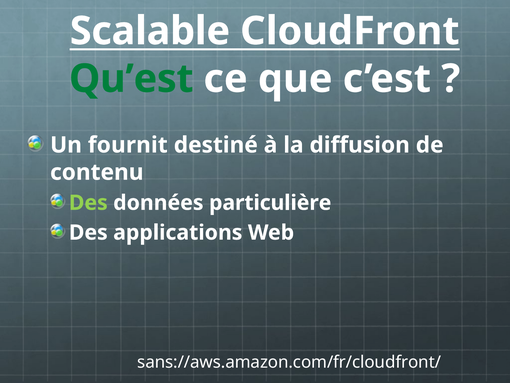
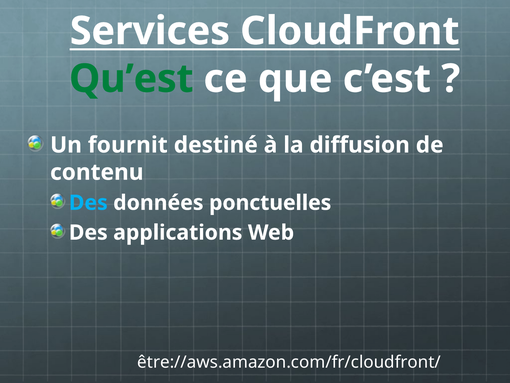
Scalable: Scalable -> Services (150, 31)
Des colour: light green -> light blue (88, 203)
particulière: particulière -> ponctuelles (270, 203)
sans://aws.amazon.com/fr/cloudfront/: sans://aws.amazon.com/fr/cloudfront/ -> être://aws.amazon.com/fr/cloudfront/ (289, 362)
